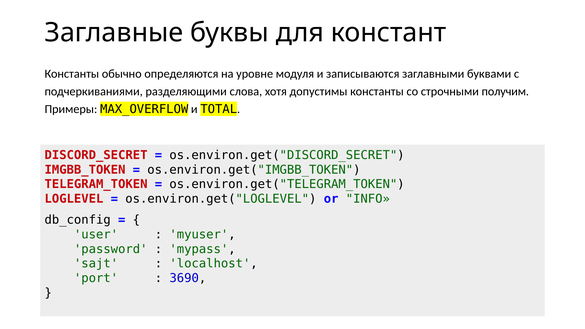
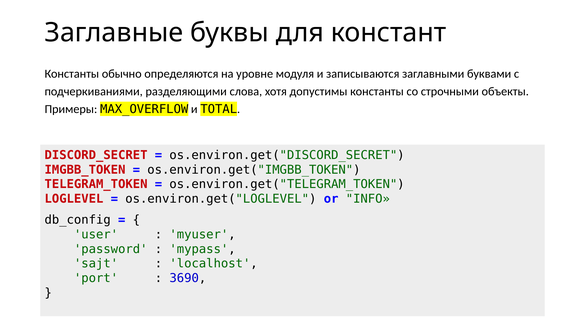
получим: получим -> объекты (505, 92)
